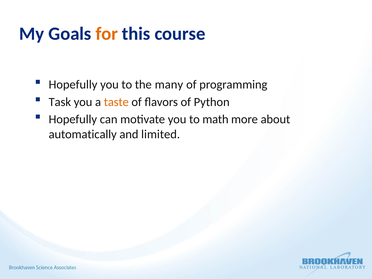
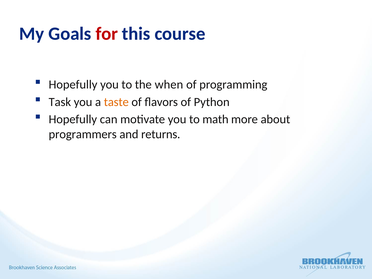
for colour: orange -> red (107, 34)
many: many -> when (169, 85)
automatically: automatically -> programmers (83, 134)
limited: limited -> returns (161, 134)
